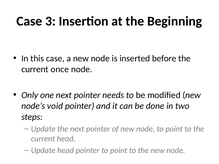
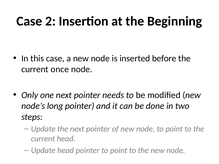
3: 3 -> 2 (50, 21)
void: void -> long (55, 106)
